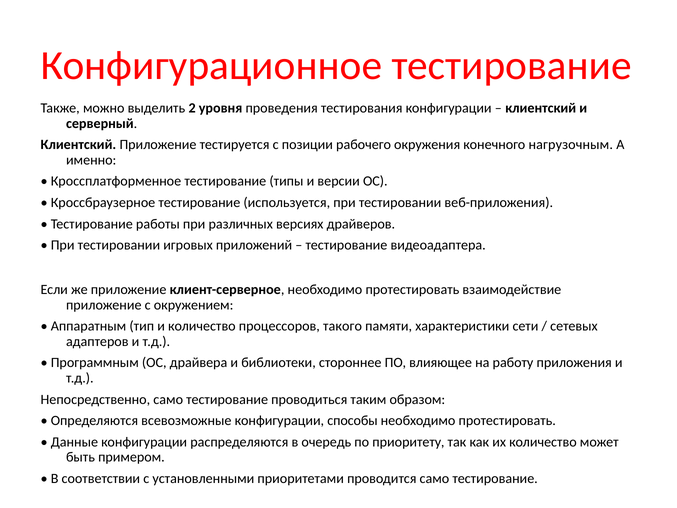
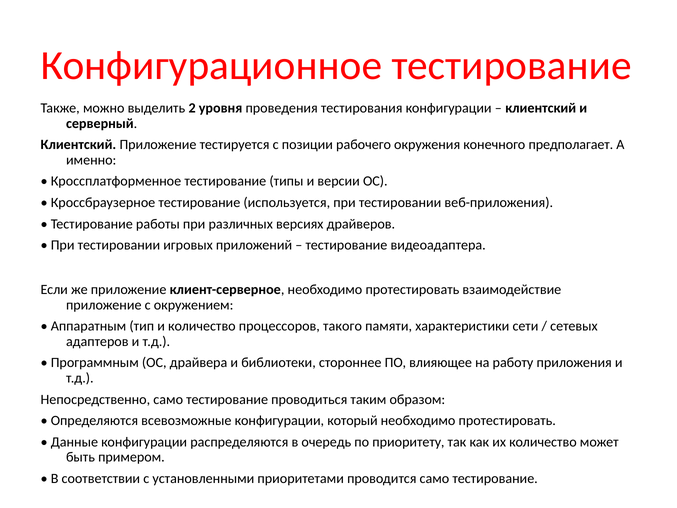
нагрузочным: нагрузочным -> предполагает (571, 145)
способы: способы -> который (353, 420)
